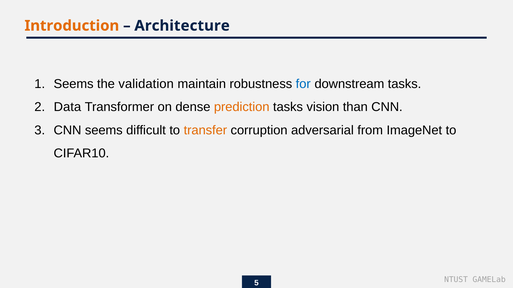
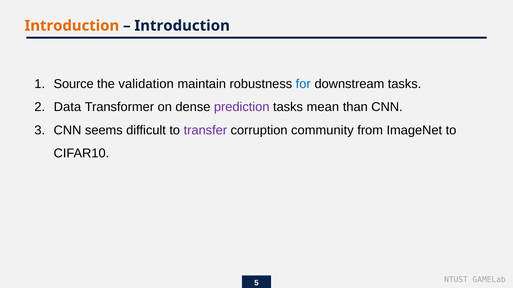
Architecture: Architecture -> Introduction (182, 26)
Seems: Seems -> Source (74, 84)
prediction colour: orange -> purple (242, 107)
vision: vision -> mean (323, 107)
transfer colour: orange -> purple (205, 130)
adversarial: adversarial -> community (322, 130)
